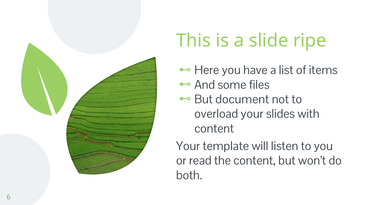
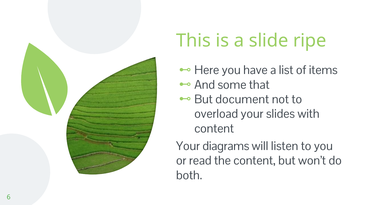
files: files -> that (259, 85)
template: template -> diagrams (226, 146)
